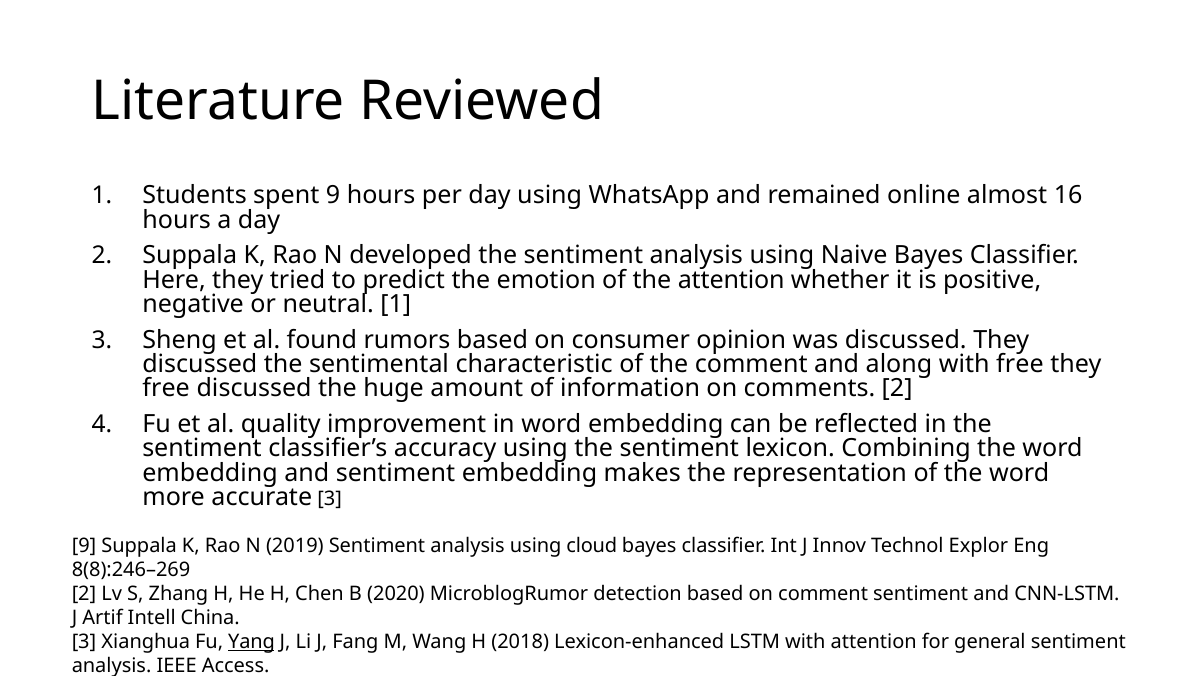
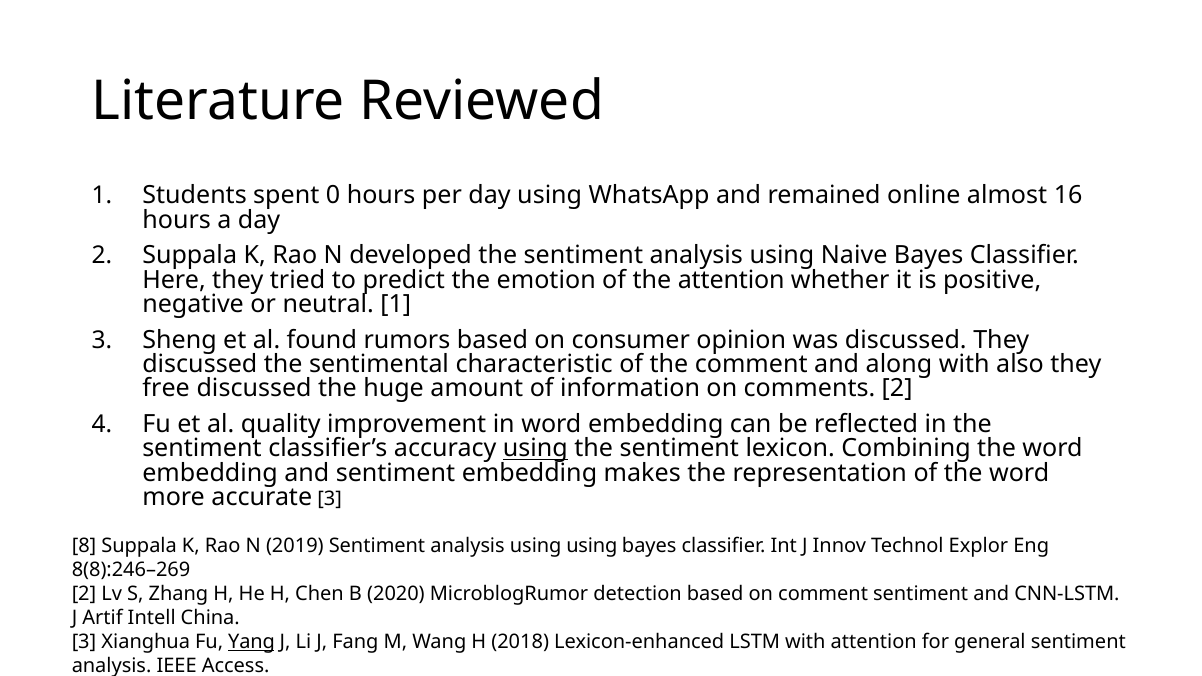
spent 9: 9 -> 0 (333, 196)
with free: free -> also (1020, 364)
using underline: none -> present (535, 449)
9: 9 -> 8 (84, 546)
using cloud: cloud -> using (592, 546)
